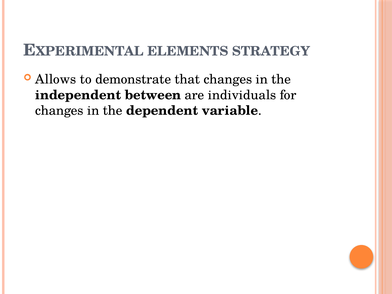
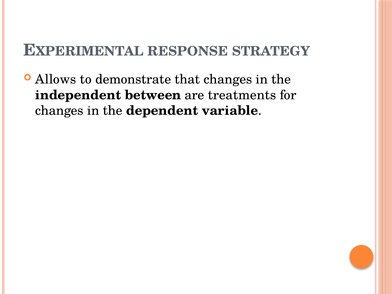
ELEMENTS: ELEMENTS -> RESPONSE (188, 51)
individuals: individuals -> treatments (242, 95)
